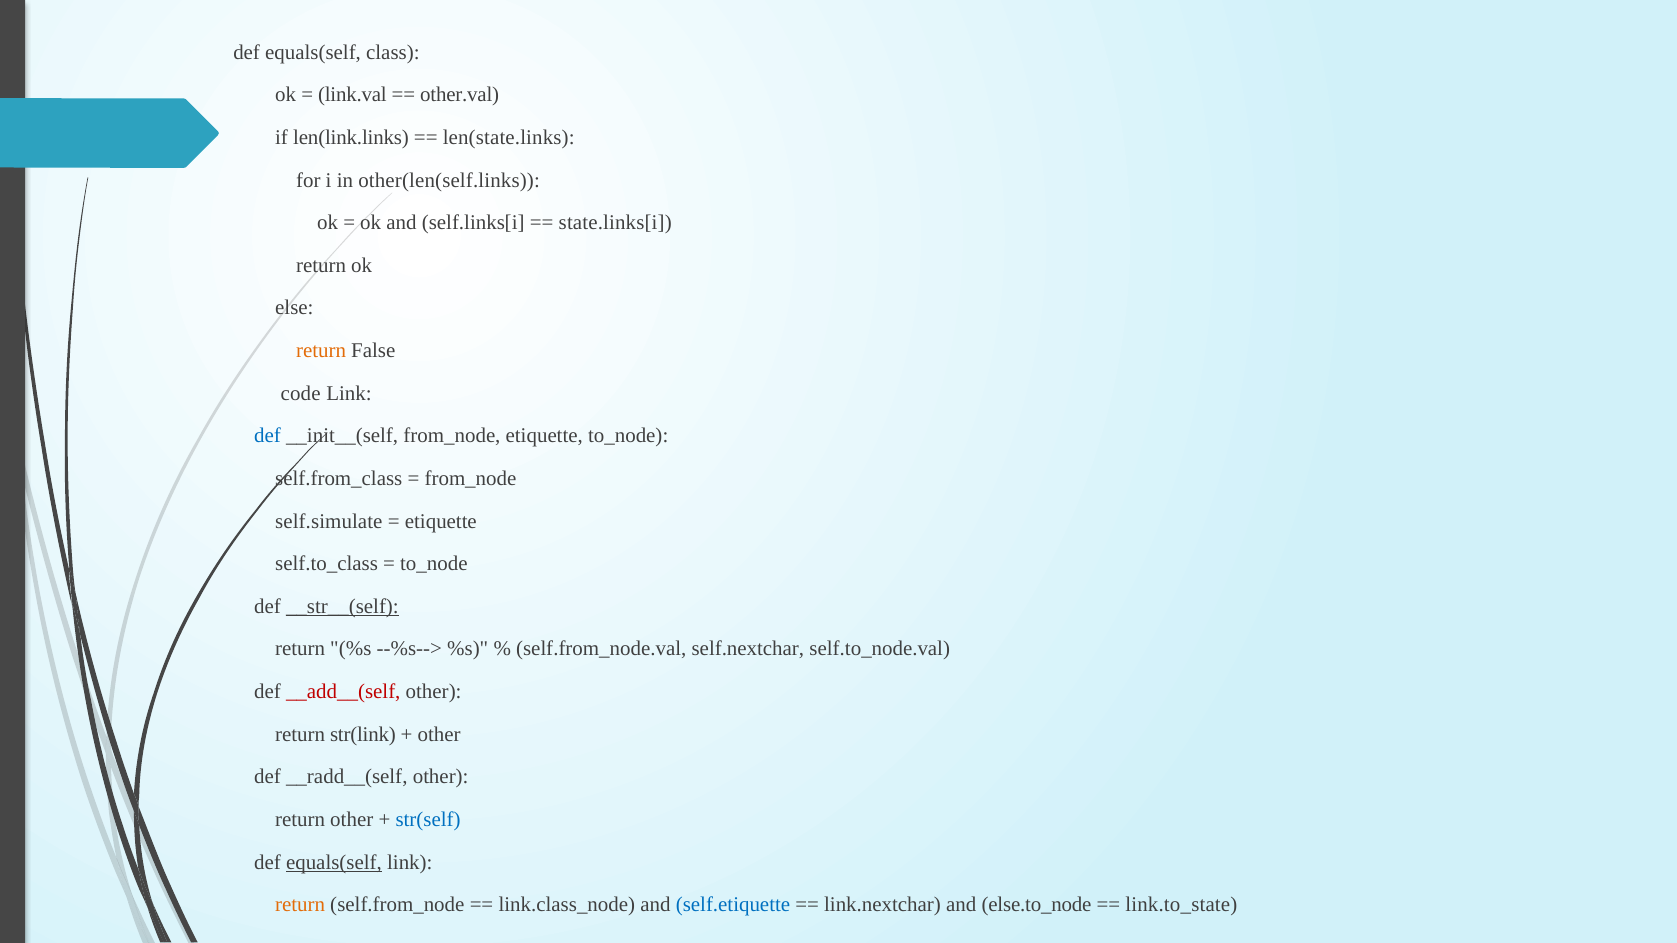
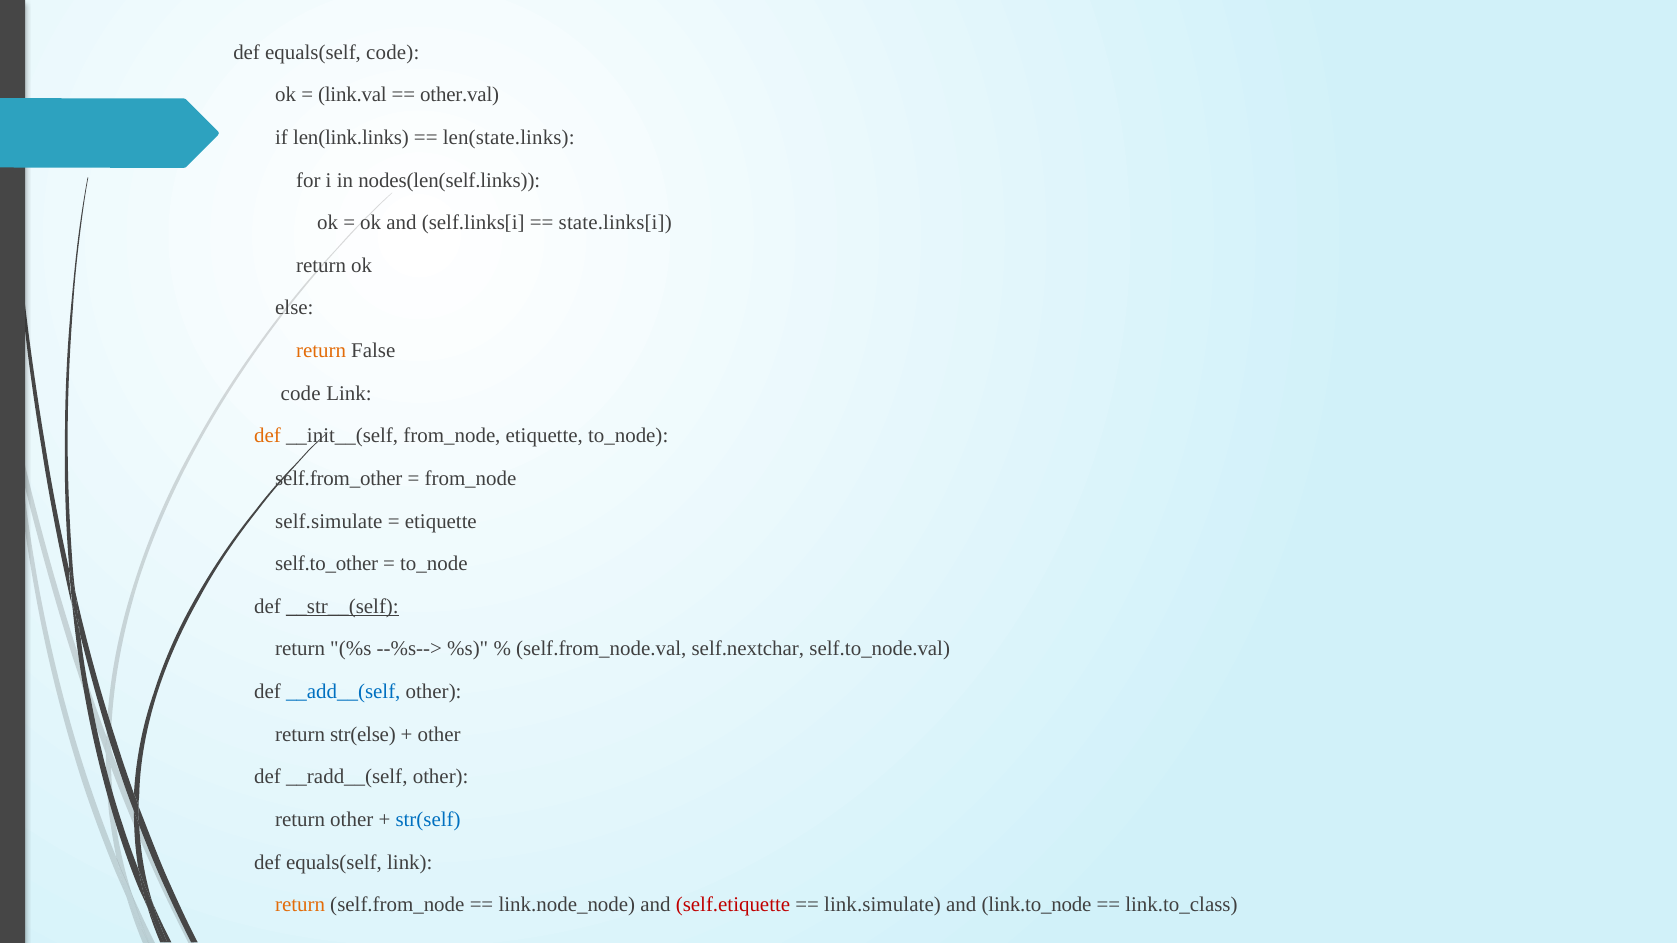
equals(self class: class -> code (393, 52)
other(len(self.links: other(len(self.links -> nodes(len(self.links (449, 180)
def colour: blue -> orange (268, 436)
self.from_class: self.from_class -> self.from_other (339, 479)
self.to_class: self.to_class -> self.to_other (327, 564)
__add__(self colour: red -> blue (343, 692)
str(link: str(link -> str(else (363, 735)
equals(self underline: present -> none (334, 862)
link.class_node: link.class_node -> link.node_node (567, 905)
self.etiquette colour: blue -> red (733, 905)
link.nextchar: link.nextchar -> link.simulate (883, 905)
else.to_node: else.to_node -> link.to_node (1037, 905)
link.to_state: link.to_state -> link.to_class (1181, 905)
